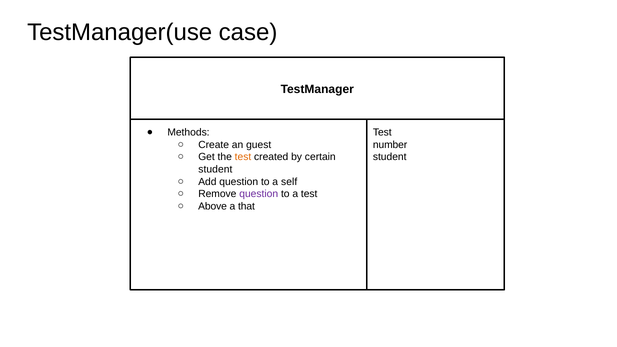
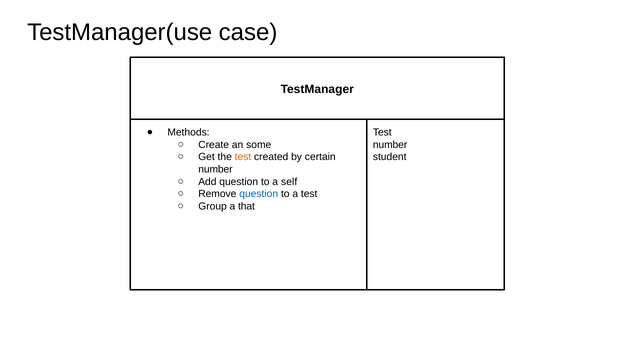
guest: guest -> some (259, 145)
student: student -> number (215, 169)
question colour: purple -> blue (259, 194)
Above: Above -> Group (213, 206)
